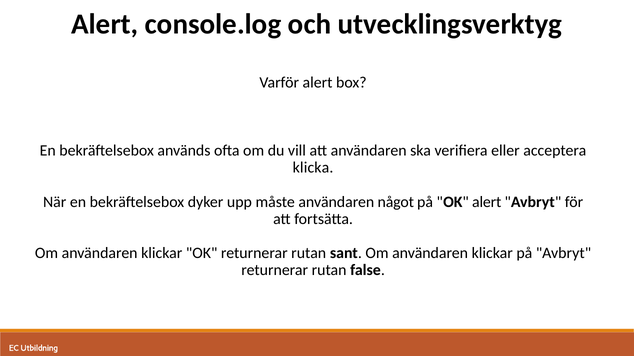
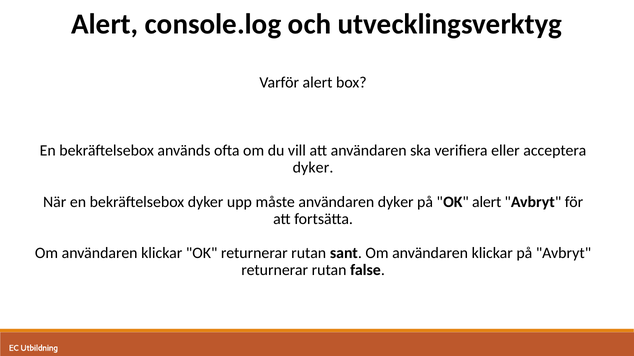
klicka: klicka -> dyker (313, 168)
användaren något: något -> dyker (396, 202)
